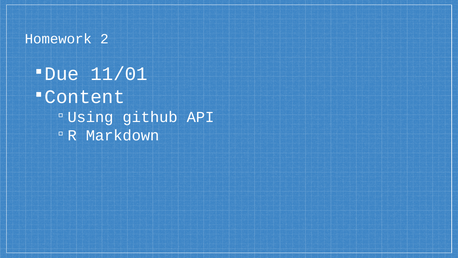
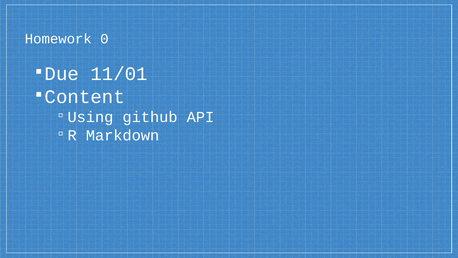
2: 2 -> 0 (104, 39)
